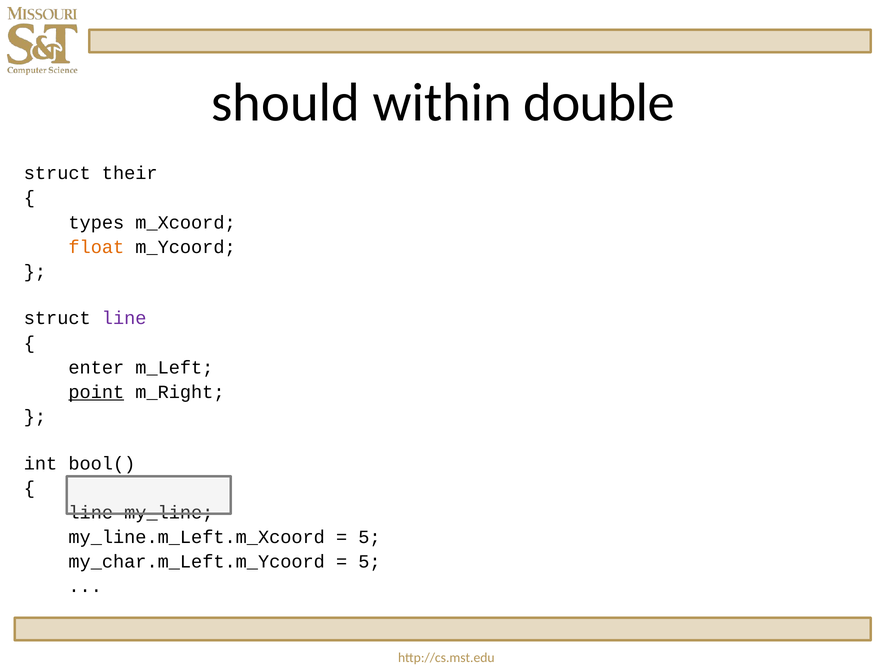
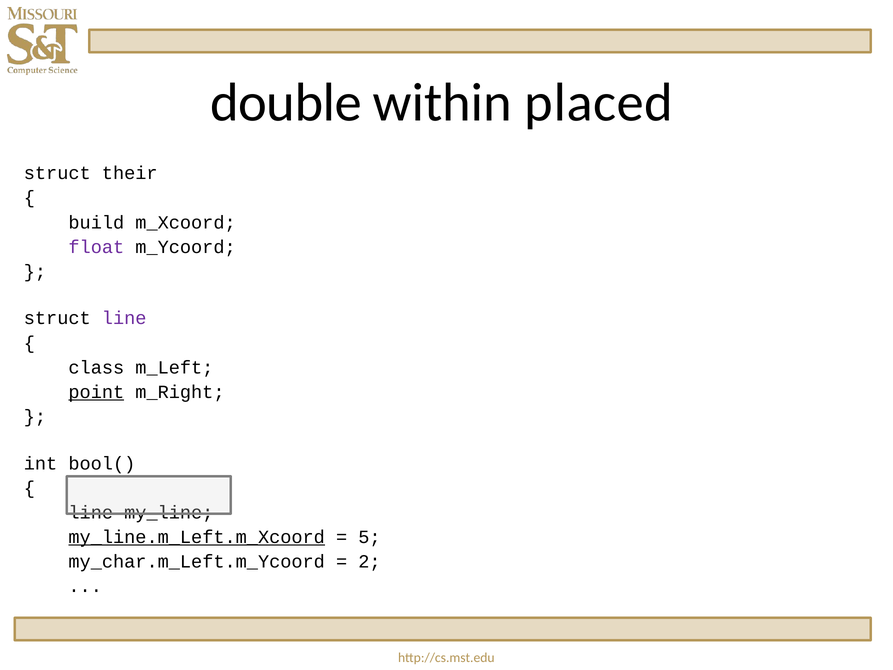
should: should -> double (286, 103)
double: double -> placed (599, 103)
types: types -> build (96, 222)
float colour: orange -> purple (96, 247)
enter: enter -> class (96, 367)
my_line.m_Left.m_Xcoord underline: none -> present (197, 537)
5: 5 -> 2 (369, 561)
